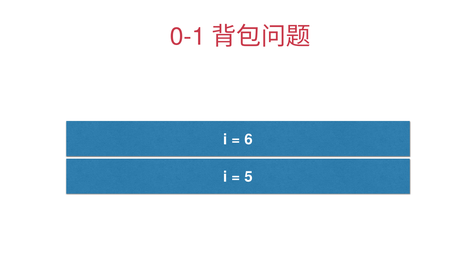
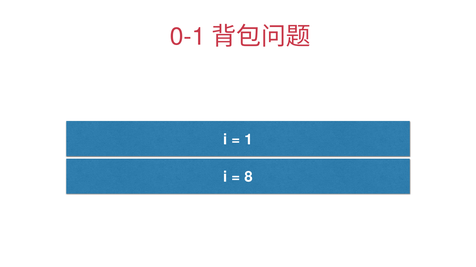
6: 6 -> 1 (249, 140)
5: 5 -> 8 (249, 178)
